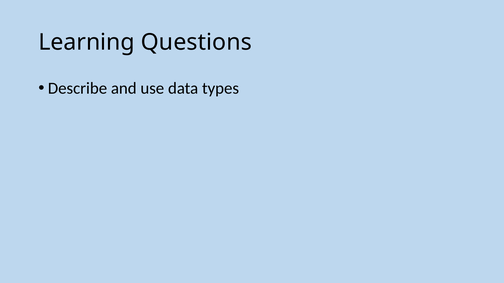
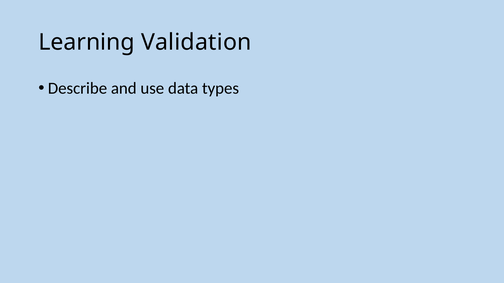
Questions: Questions -> Validation (196, 42)
